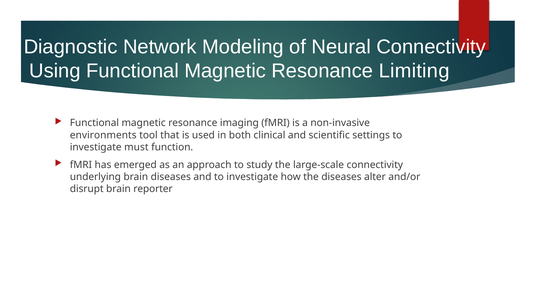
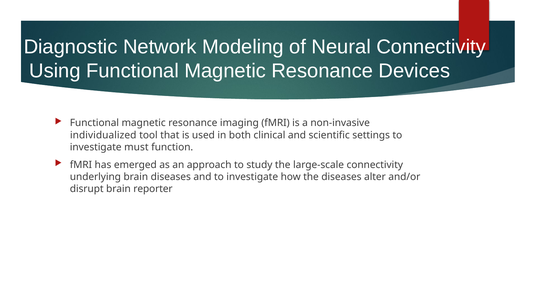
Limiting: Limiting -> Devices (414, 71)
environments: environments -> individualized (103, 135)
